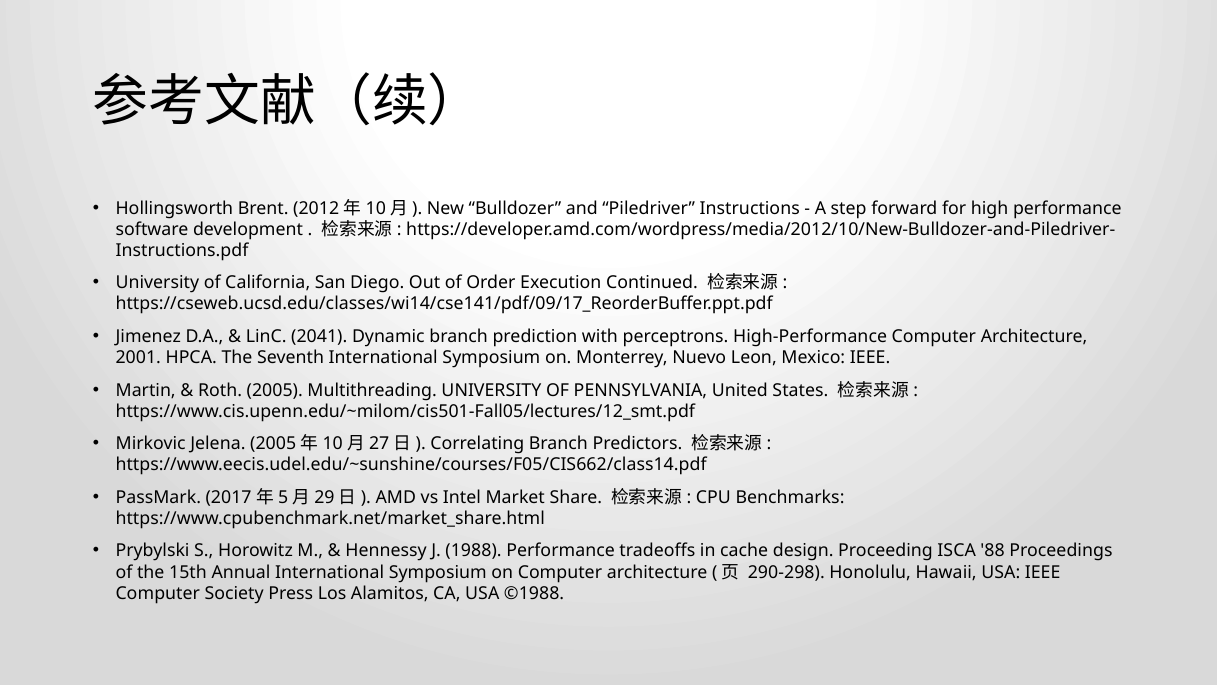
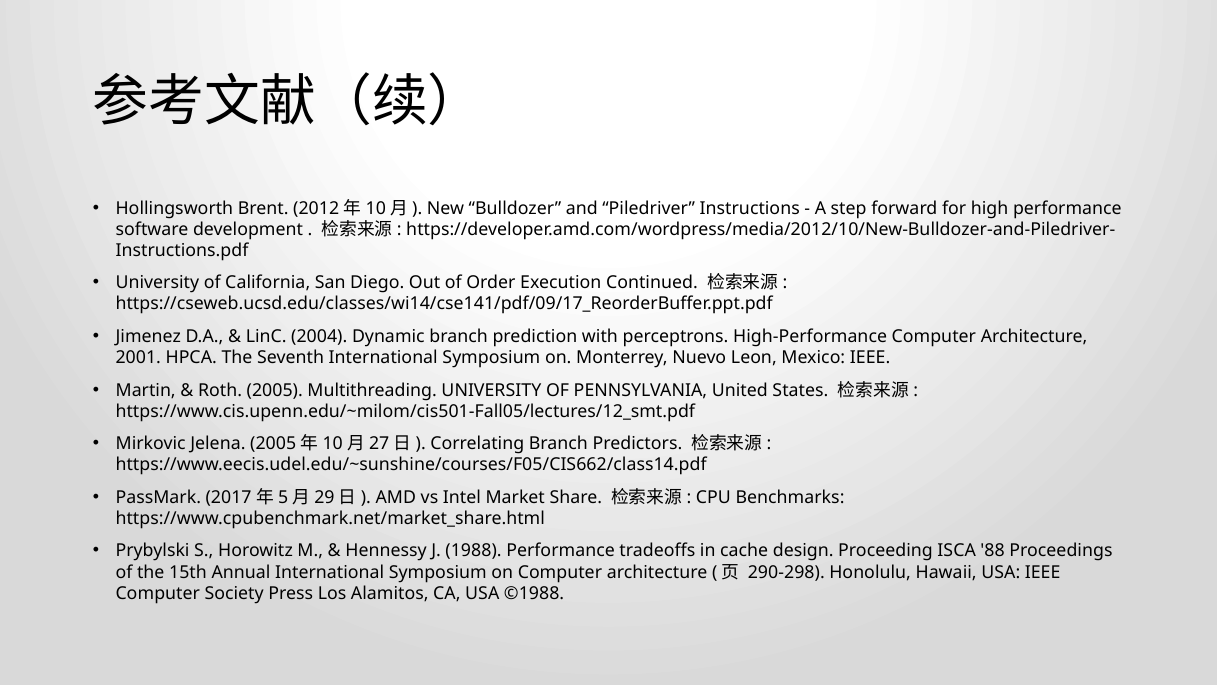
2041: 2041 -> 2004 (319, 336)
